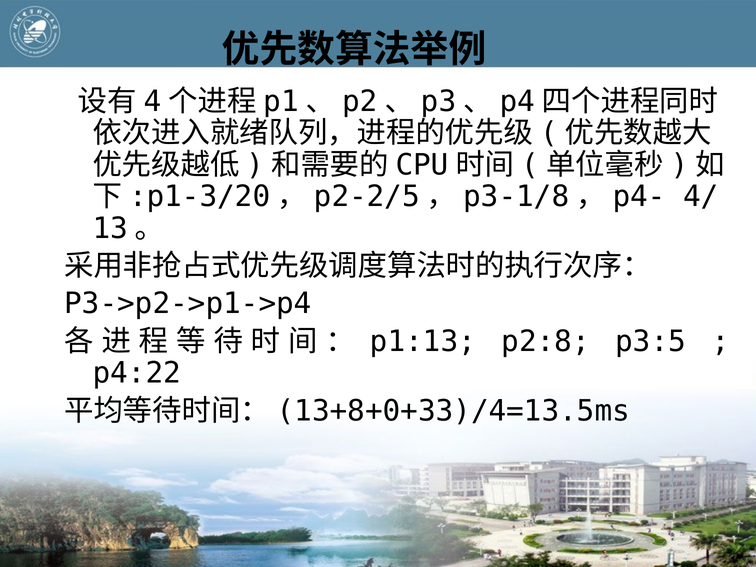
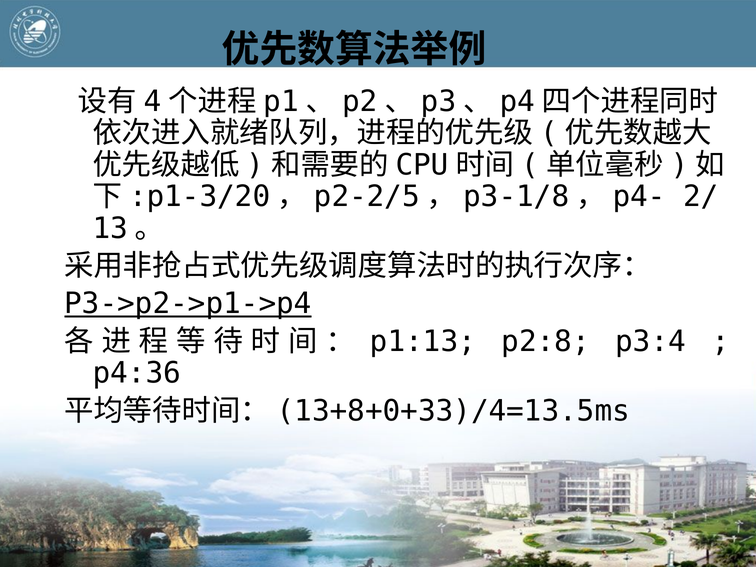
4/: 4/ -> 2/ (701, 197)
P3->p2->p1->p4 underline: none -> present (188, 304)
p3:5: p3:5 -> p3:4 (651, 341)
p4:22: p4:22 -> p4:36 (137, 373)
